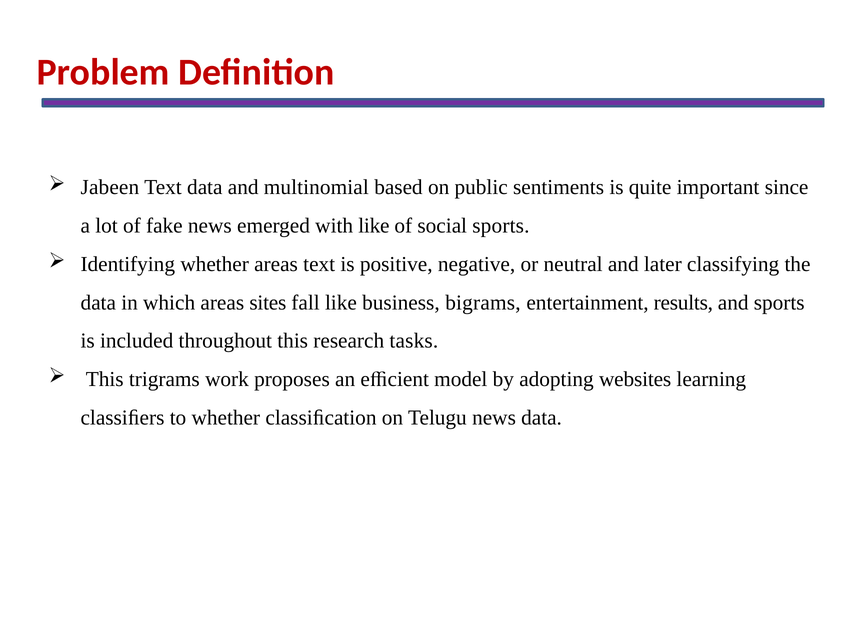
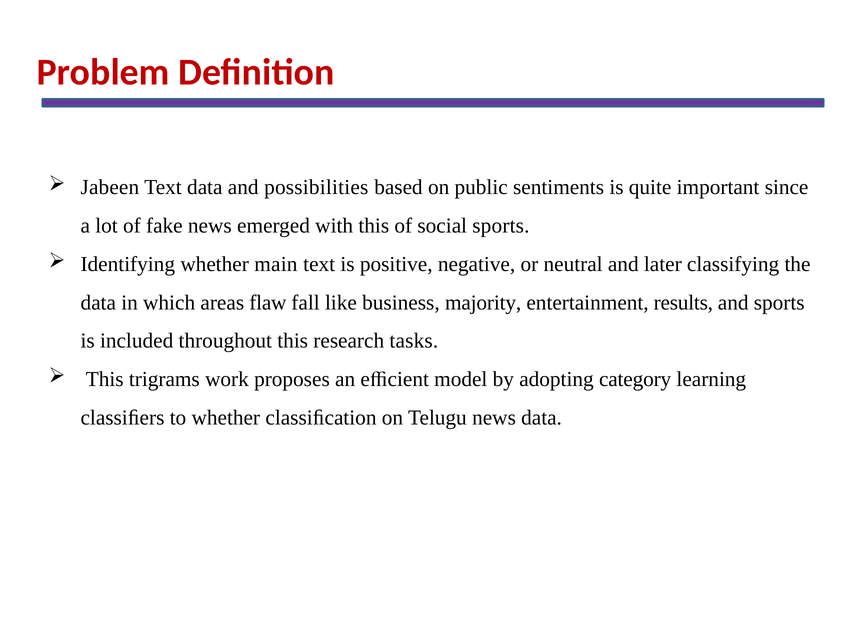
multinomial: multinomial -> possibilities (316, 187)
with like: like -> this (374, 226)
whether areas: areas -> main (276, 264)
sites: sites -> flaw (268, 302)
bigrams: bigrams -> majority (483, 302)
websites: websites -> category (635, 379)
